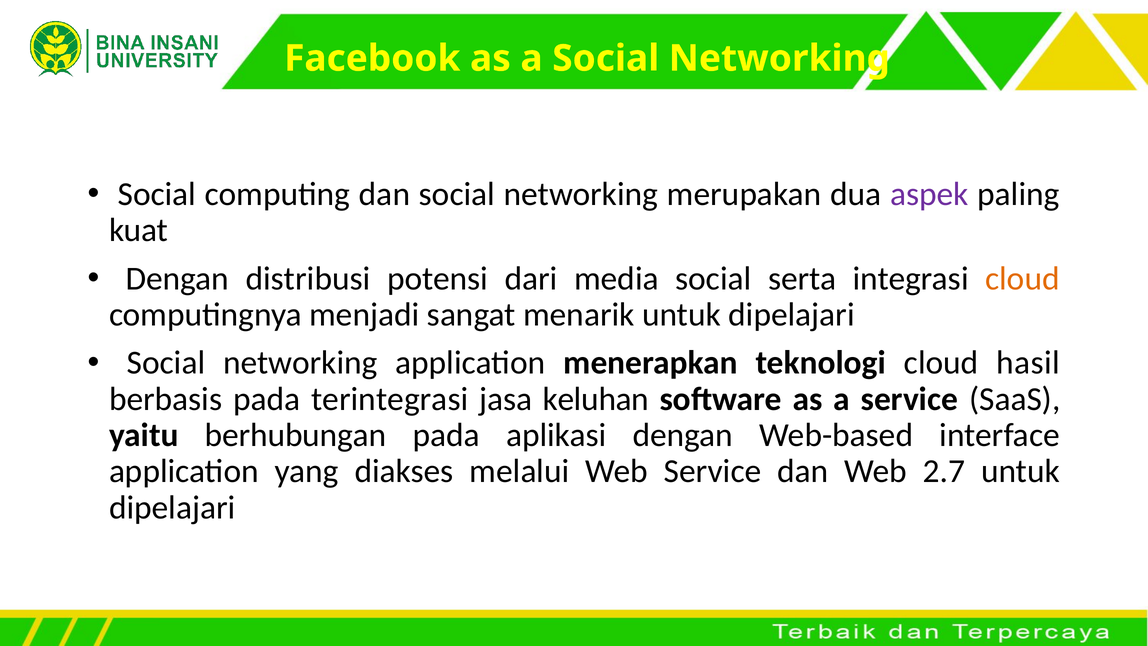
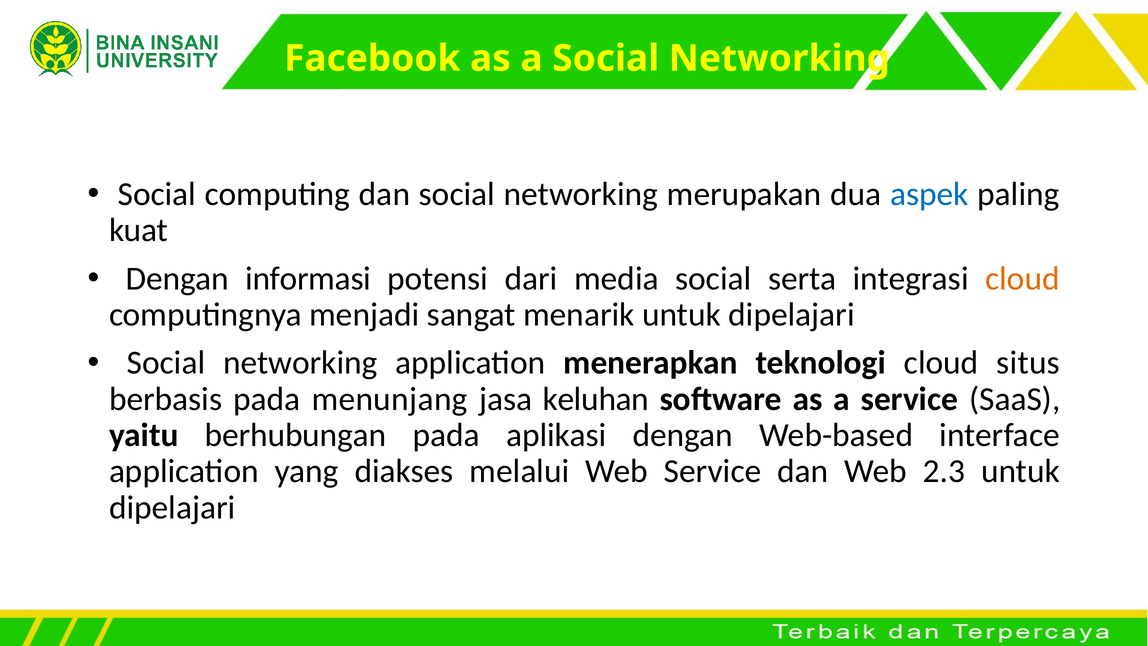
aspek colour: purple -> blue (929, 194)
distribusi: distribusi -> informasi (308, 278)
hasil: hasil -> situs (1028, 363)
terintegrasi: terintegrasi -> menunjang (390, 399)
2.7: 2.7 -> 2.3 (944, 471)
